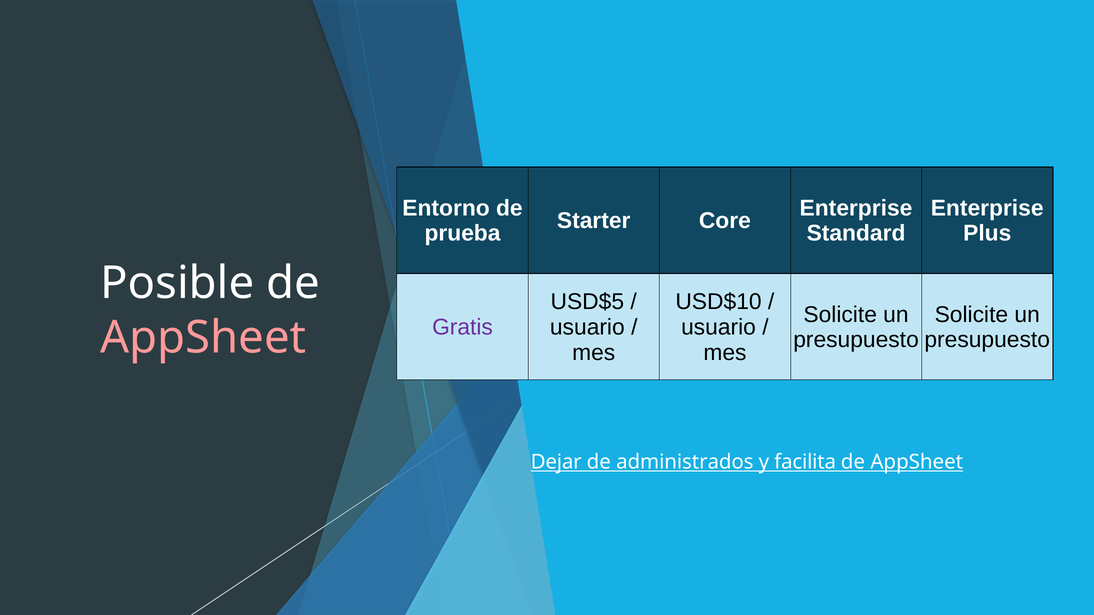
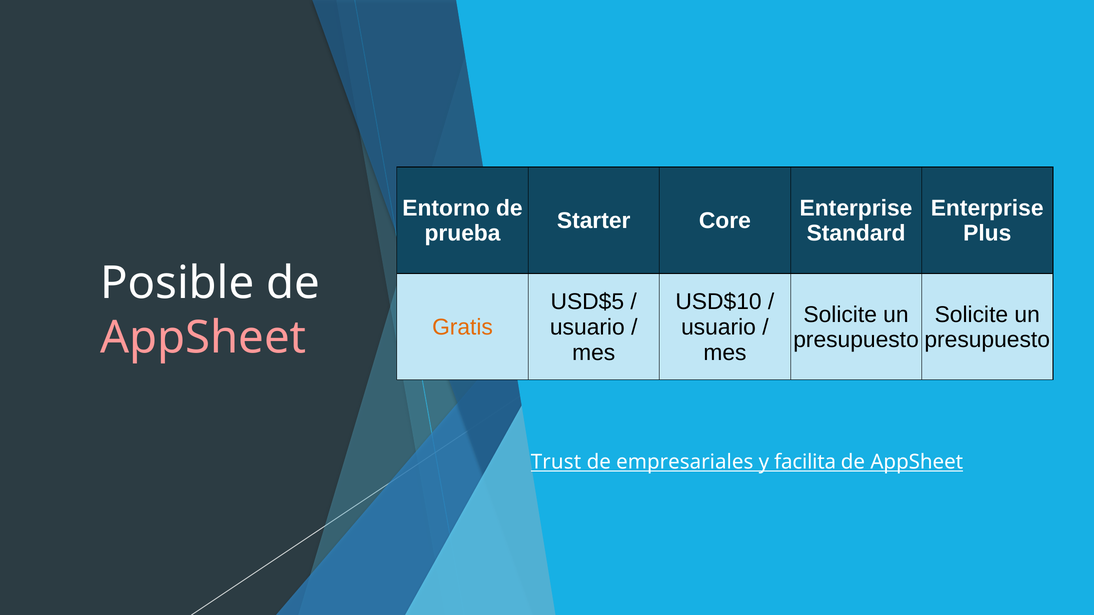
Gratis colour: purple -> orange (463, 327)
Dejar: Dejar -> Trust (556, 462)
administrados: administrados -> empresariales (685, 462)
